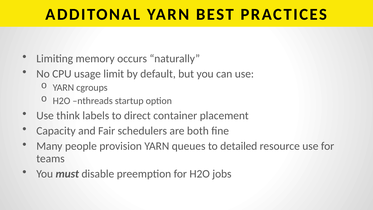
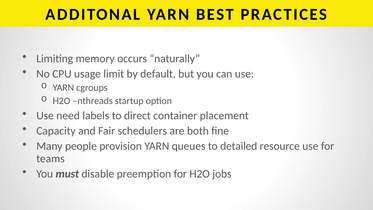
think: think -> need (68, 116)
